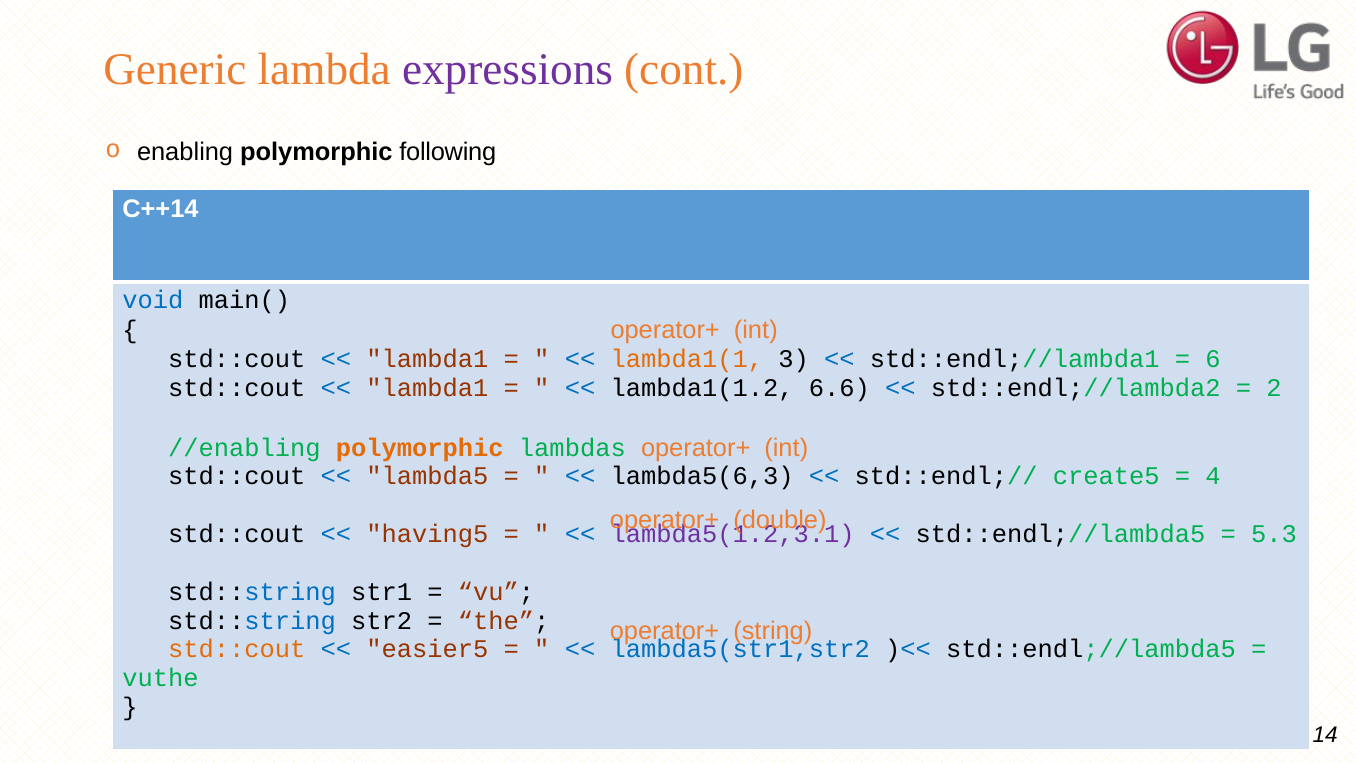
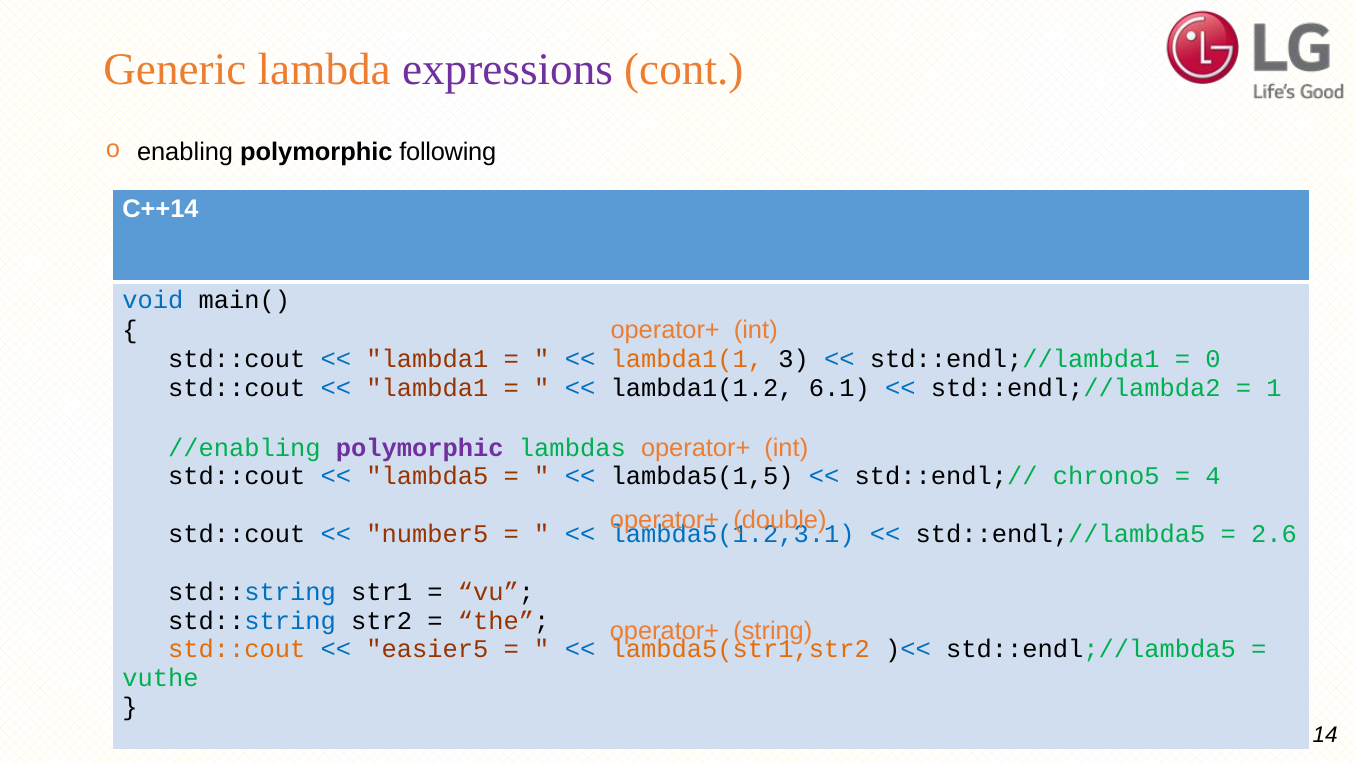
6: 6 -> 0 (1213, 359)
6.6: 6.6 -> 6.1 (839, 388)
2: 2 -> 1 (1274, 388)
polymorphic colour: orange -> purple (420, 447)
lambda5(6,3: lambda5(6,3 -> lambda5(1,5 (702, 476)
create5: create5 -> chrono5 (1106, 476)
having5: having5 -> number5 (427, 534)
lambda5(1.2,3.1 colour: purple -> blue (733, 534)
5.3: 5.3 -> 2.6 (1274, 534)
lambda5(str1,str2 colour: blue -> orange (740, 649)
